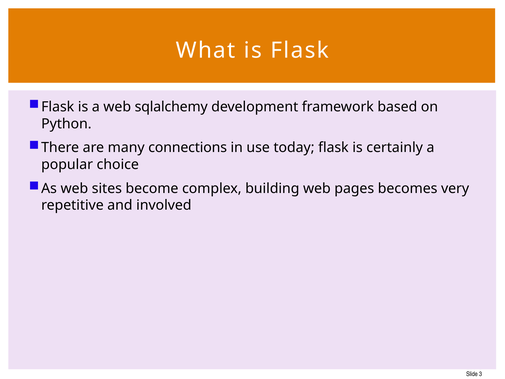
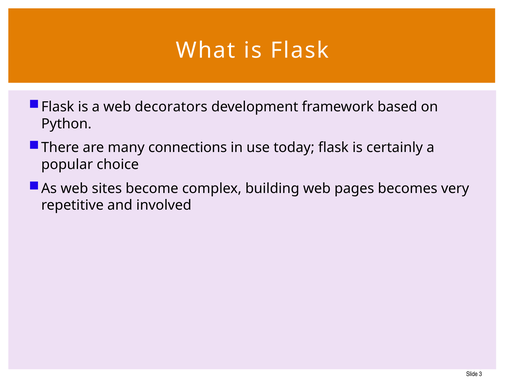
sqlalchemy: sqlalchemy -> decorators (171, 107)
